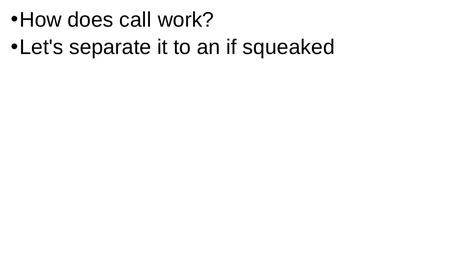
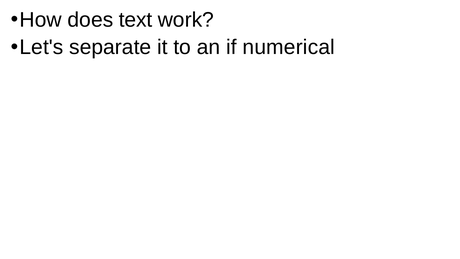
call: call -> text (136, 20)
squeaked: squeaked -> numerical (289, 47)
